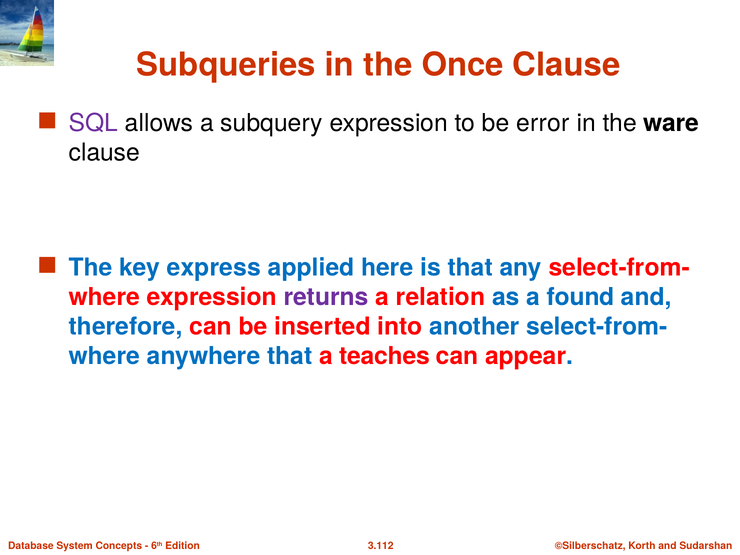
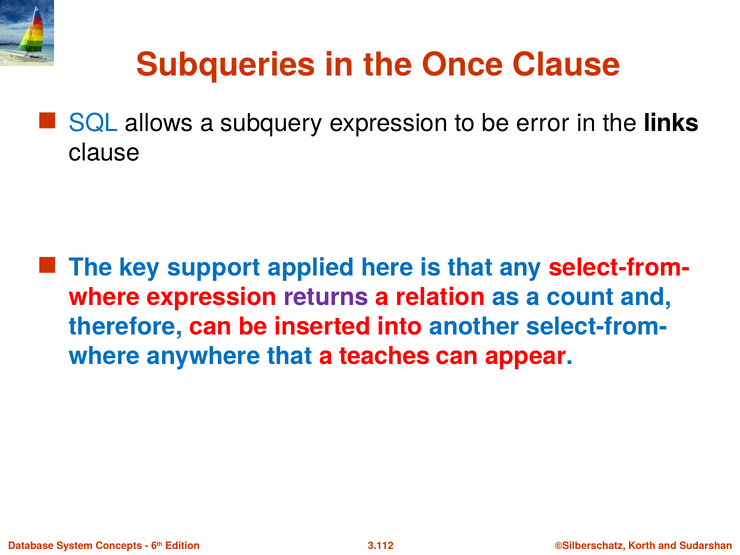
SQL colour: purple -> blue (93, 123)
ware: ware -> links (671, 123)
express: express -> support (214, 267)
found: found -> count (581, 297)
